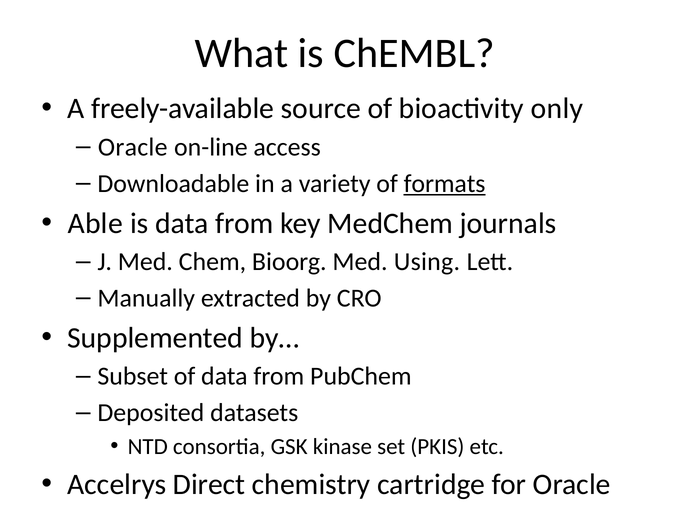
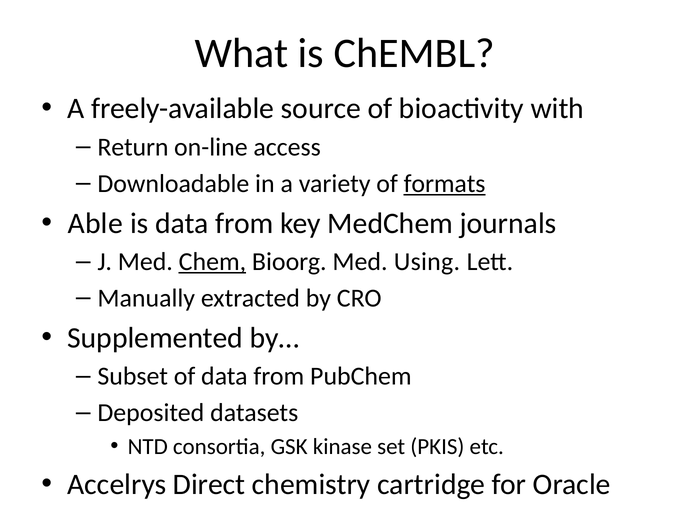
only: only -> with (557, 109)
Oracle: Oracle -> Return (133, 147)
Chem underline: none -> present (212, 262)
